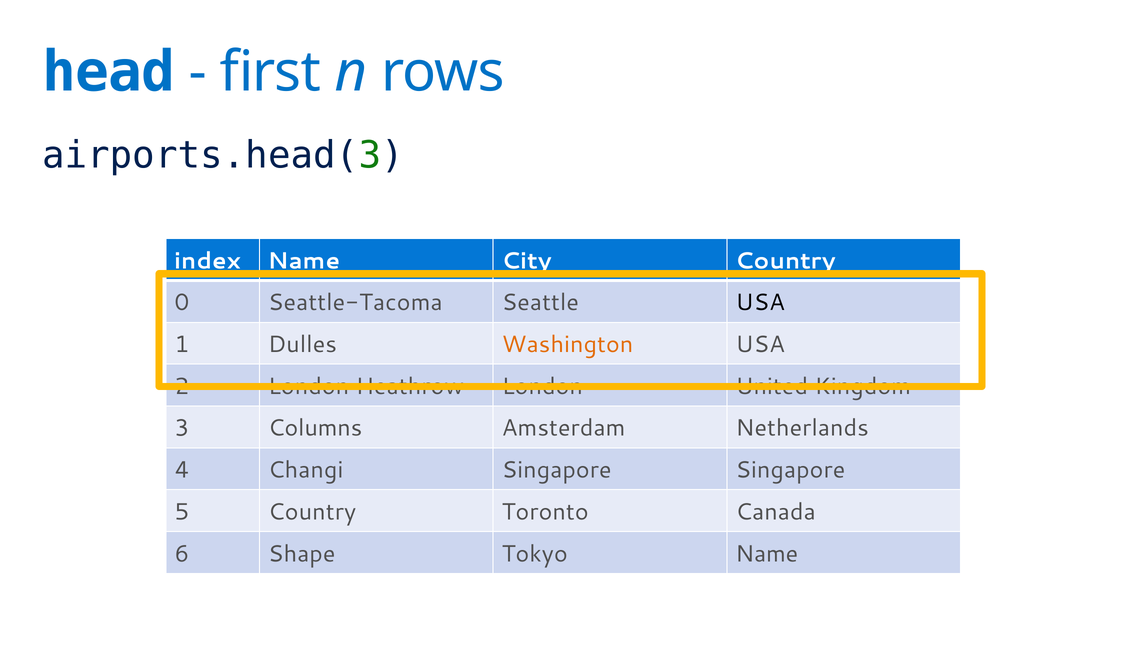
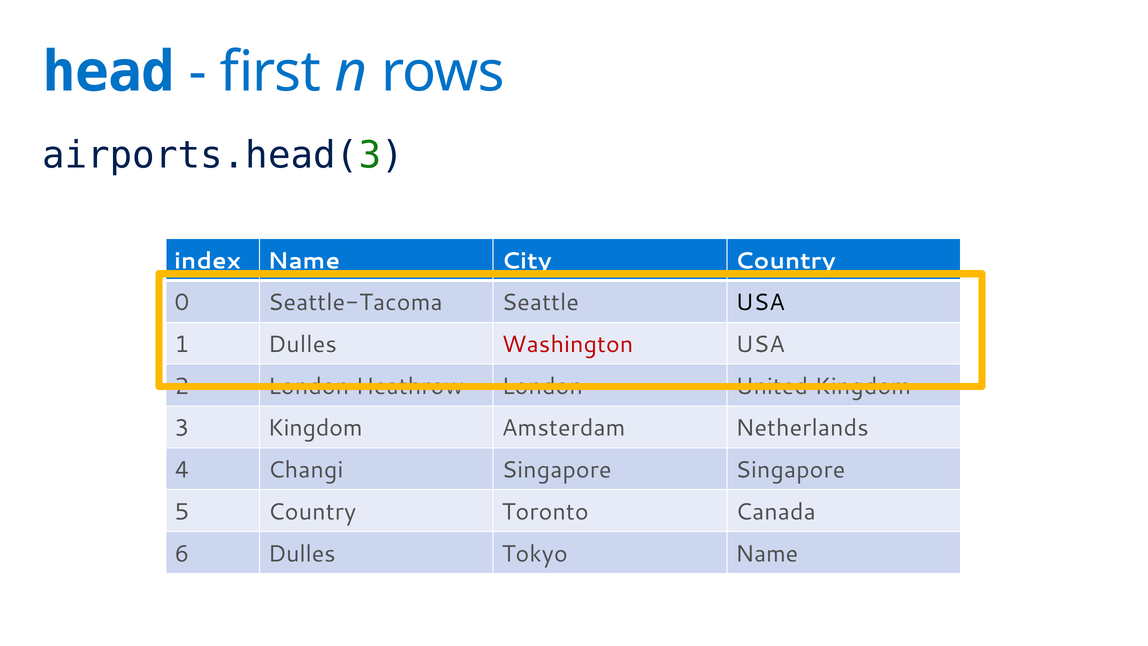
Washington colour: orange -> red (567, 344)
3 Columns: Columns -> Kingdom (315, 428)
6 Shape: Shape -> Dulles (302, 554)
